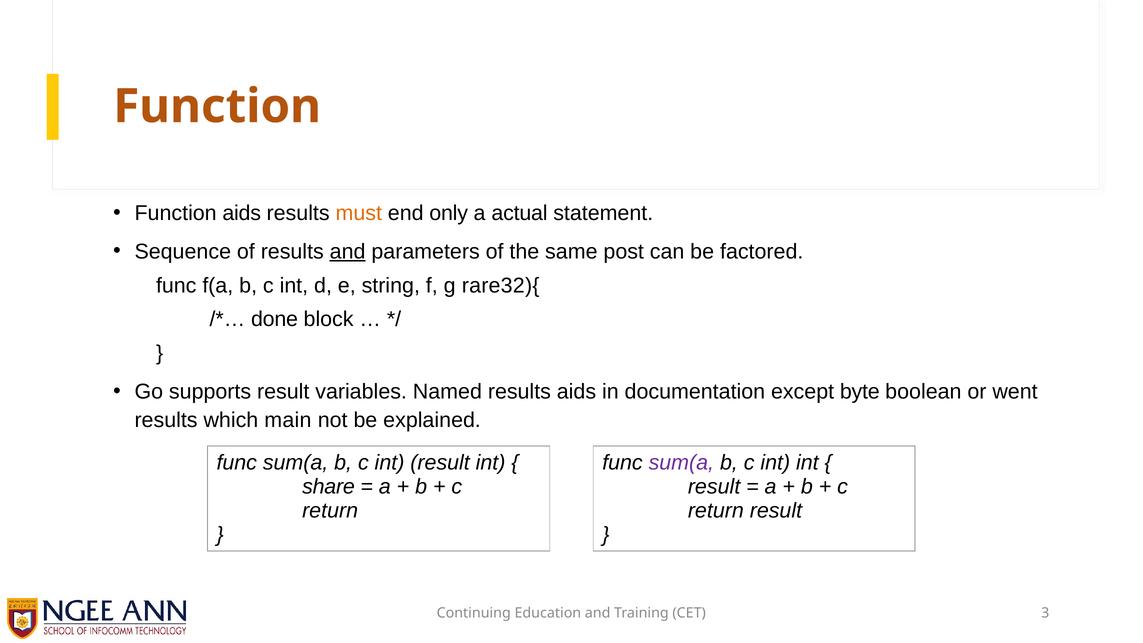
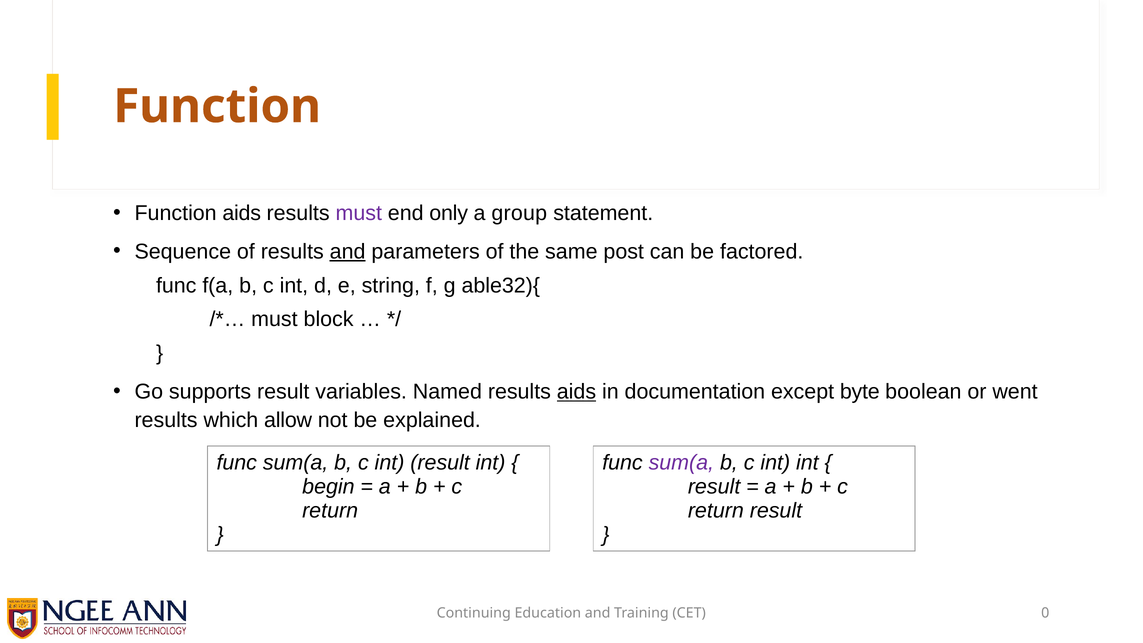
must colour: orange -> purple (359, 213)
actual: actual -> group (519, 213)
rare32){: rare32){ -> able32){ (501, 285)
done: done -> must (274, 319)
aids underline: none -> present (576, 392)
main: main -> allow (288, 420)
share: share -> begin (328, 487)
3: 3 -> 0 (1045, 613)
